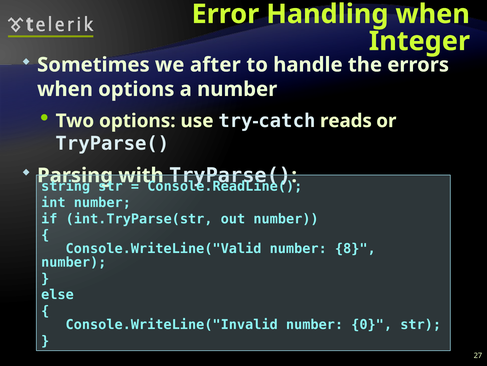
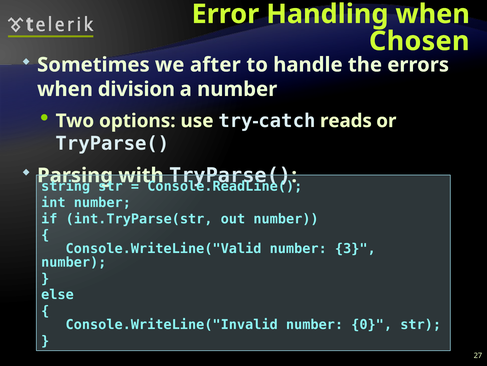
Integer: Integer -> Chosen (419, 41)
when options: options -> division (136, 89)
8: 8 -> 3 (355, 248)
